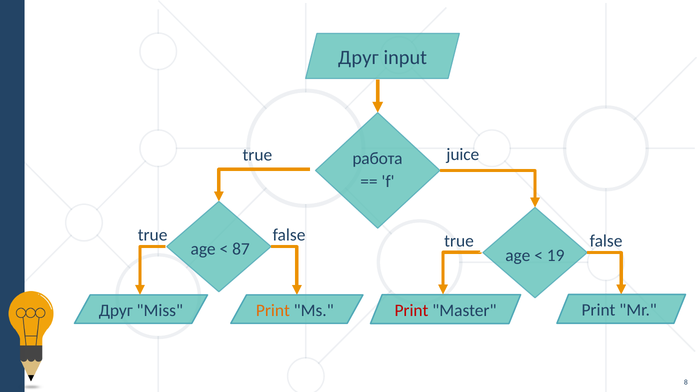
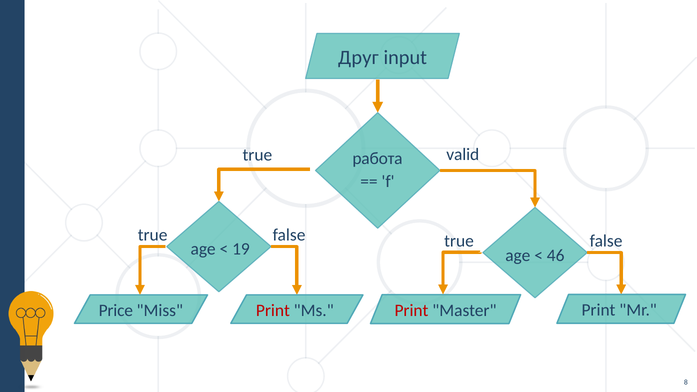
juice: juice -> valid (463, 154)
87: 87 -> 19 (241, 249)
19: 19 -> 46 (556, 256)
Друг: Друг -> Price (116, 310)
Print colour: orange -> red (273, 310)
